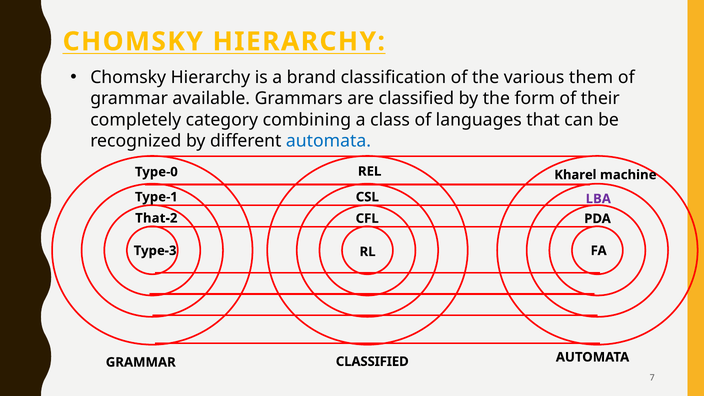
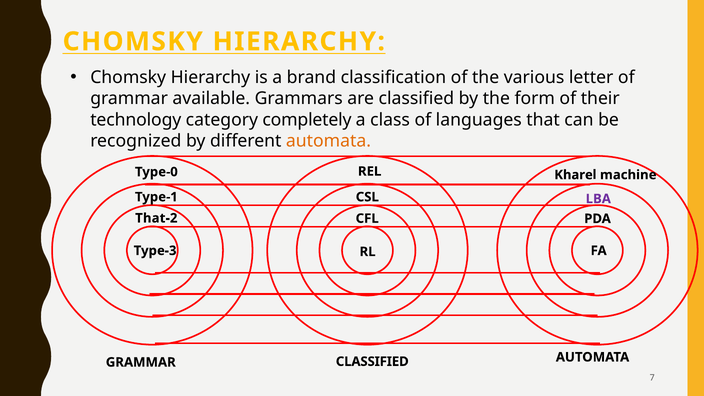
them: them -> letter (591, 78)
completely: completely -> technology (136, 120)
combining: combining -> completely (307, 120)
automata colour: blue -> orange (328, 141)
